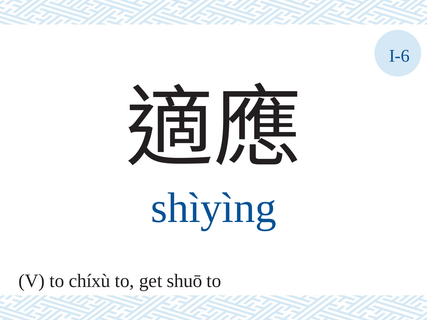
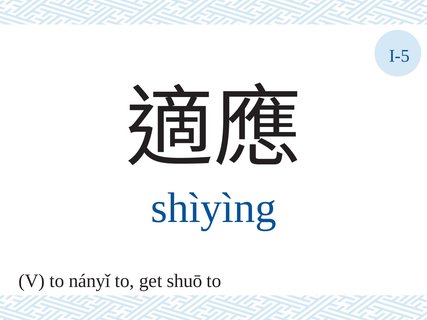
I-6: I-6 -> I-5 (399, 56)
chíxù: chíxù -> nányǐ (90, 281)
